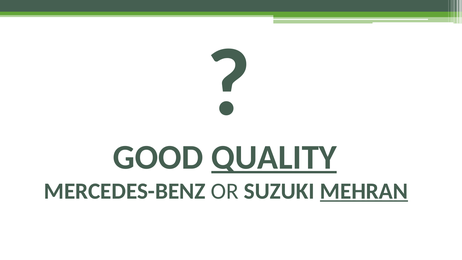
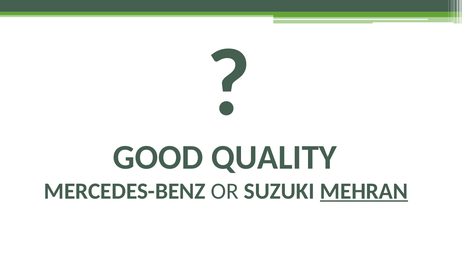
QUALITY underline: present -> none (274, 157)
